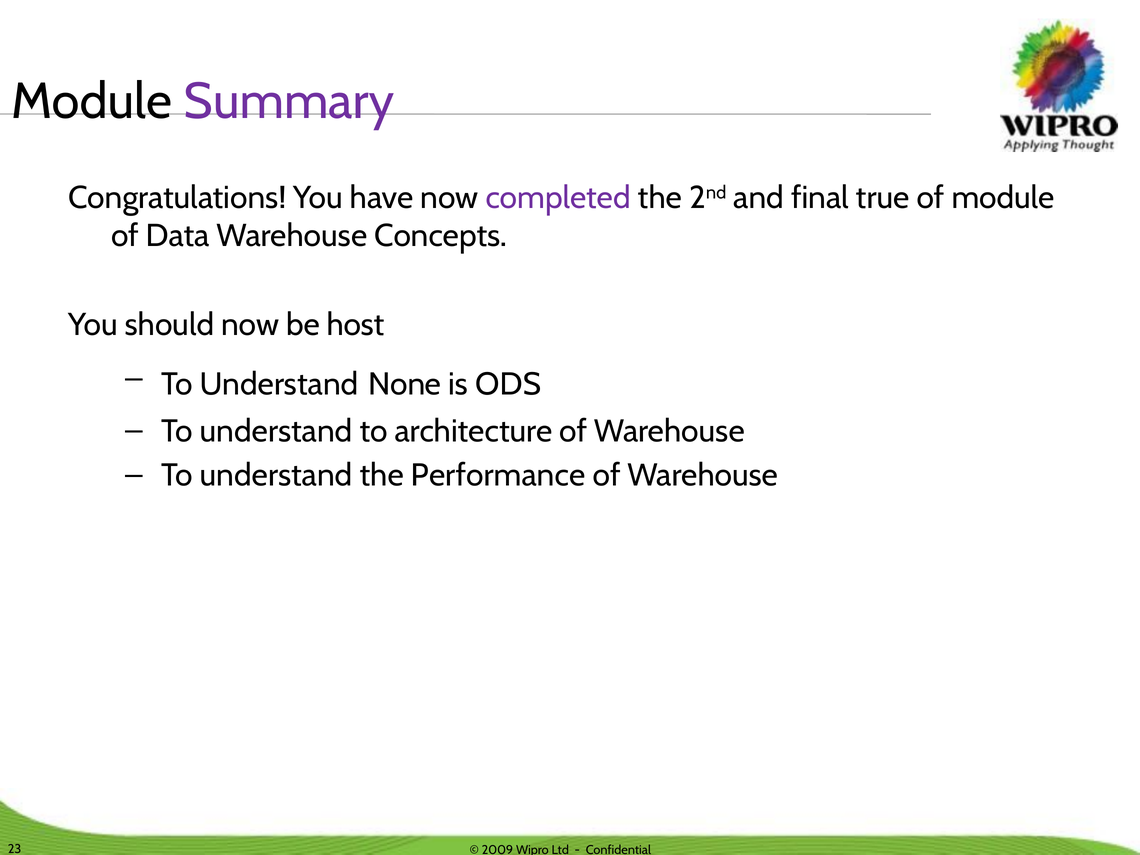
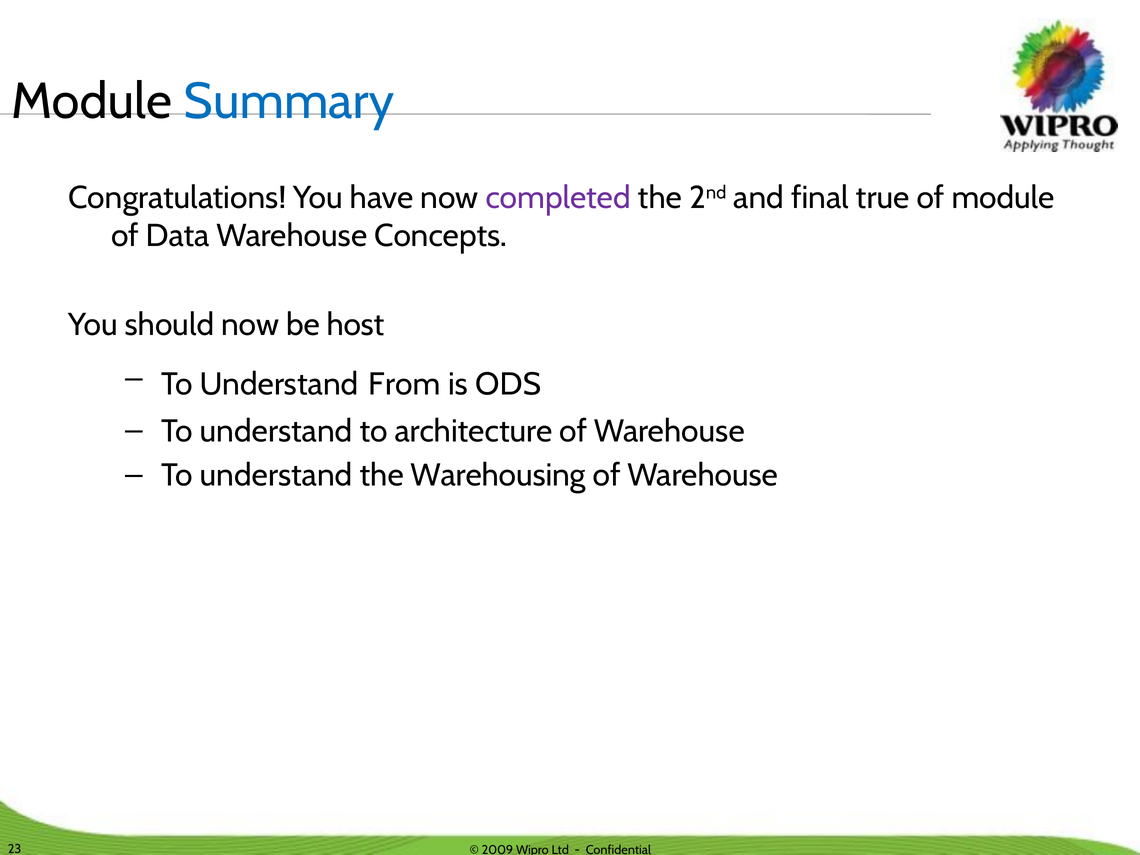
Summary colour: purple -> blue (289, 102)
None: None -> From (405, 384)
Performance: Performance -> Warehousing (498, 475)
